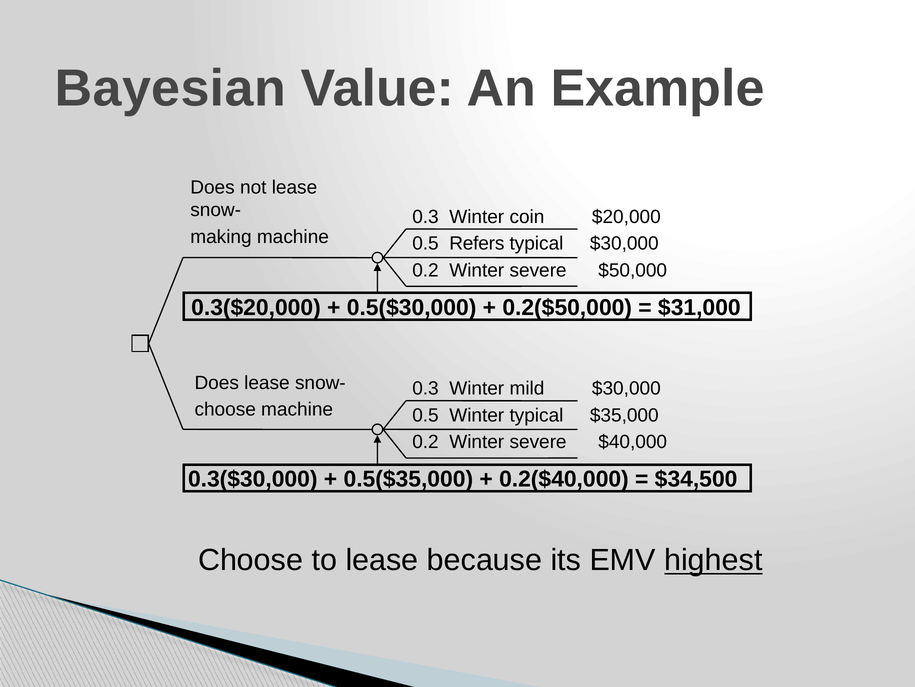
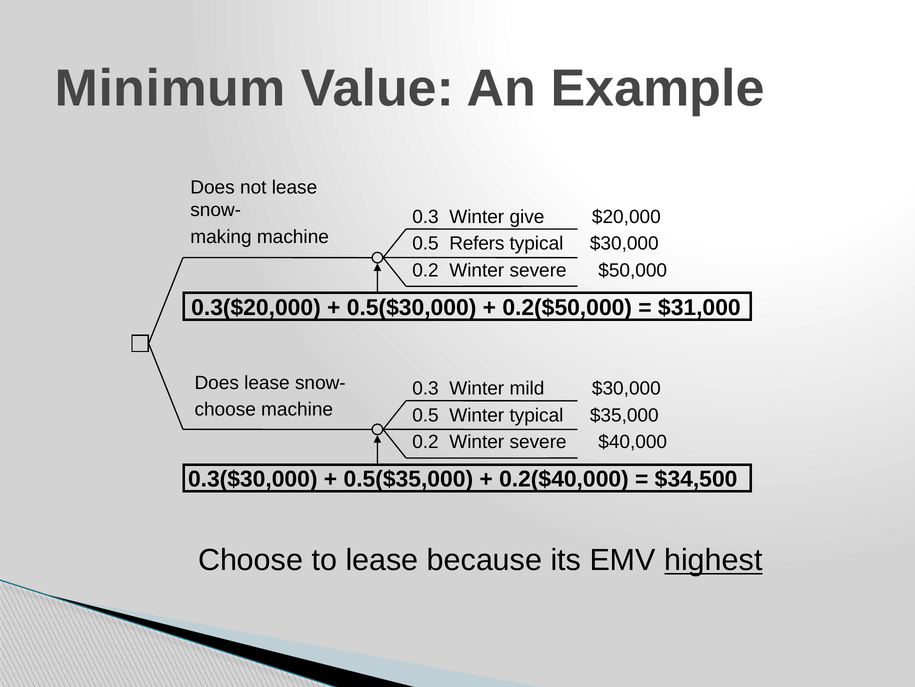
Bayesian: Bayesian -> Minimum (170, 88)
coin: coin -> give (527, 217)
